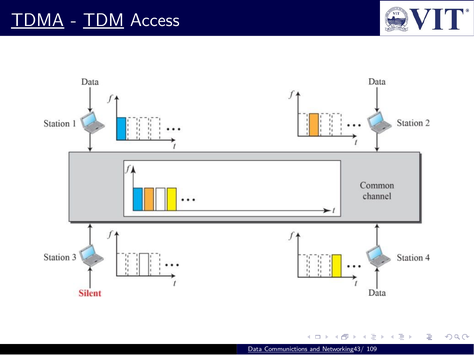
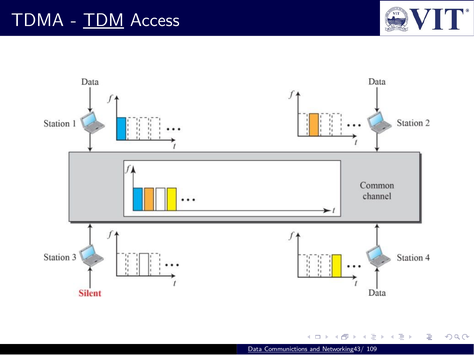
TDMA underline: present -> none (38, 20)
